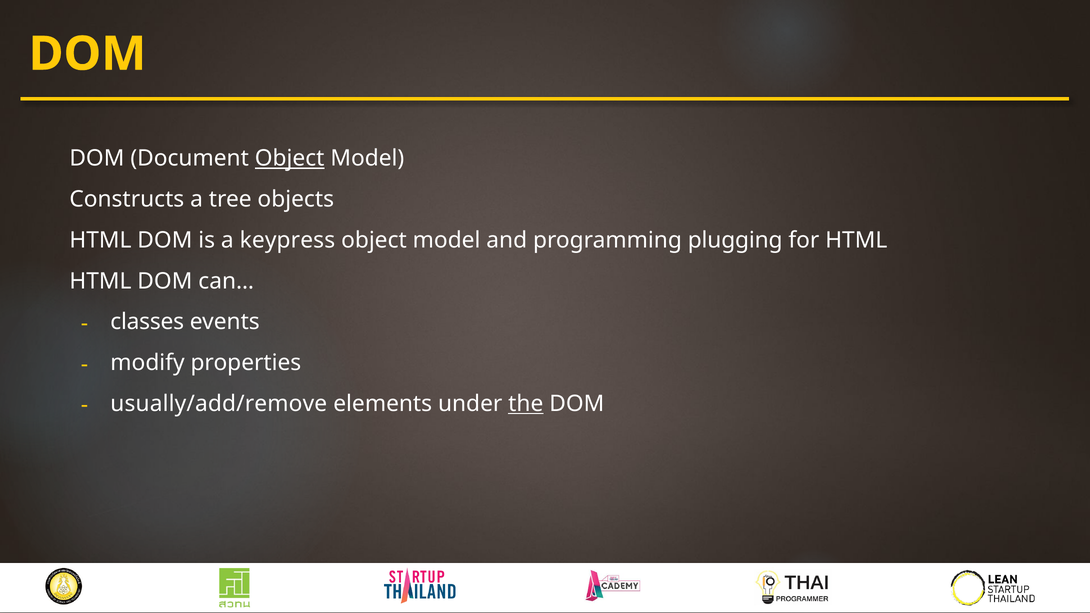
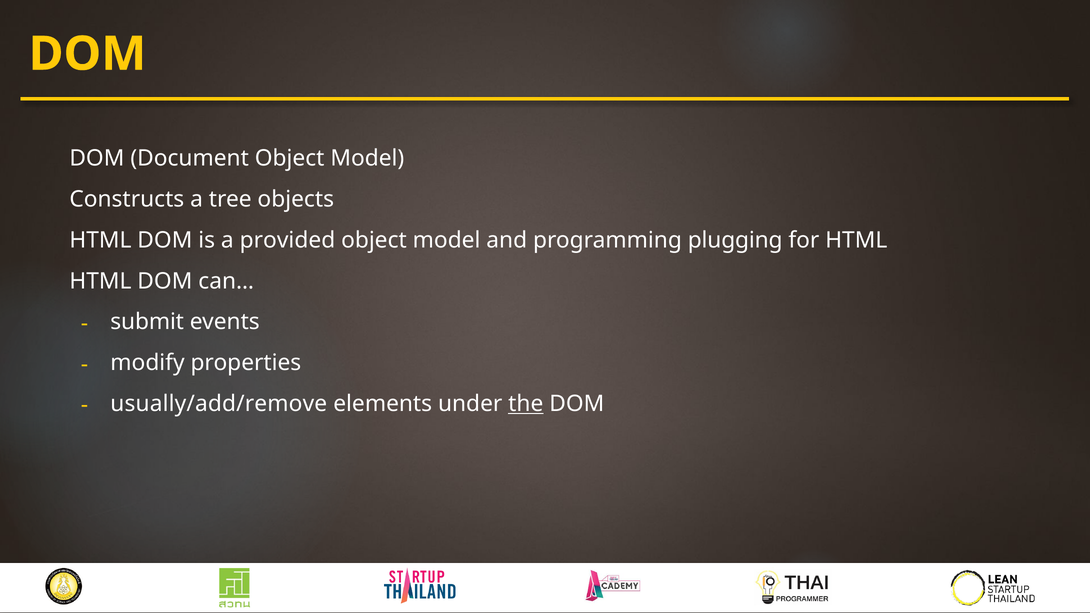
Object underline: present -> none (290, 159)
keypress: keypress -> provided (287, 240)
classes: classes -> submit (147, 322)
